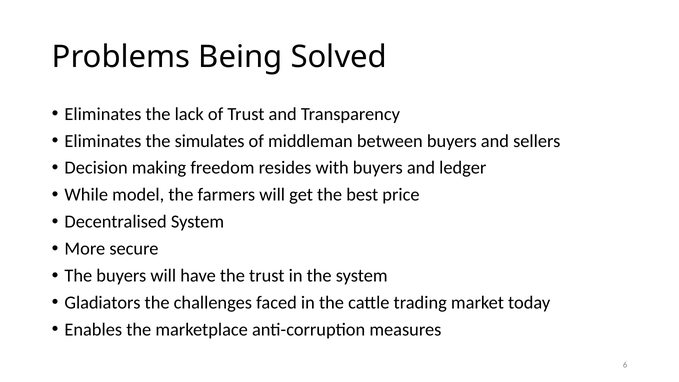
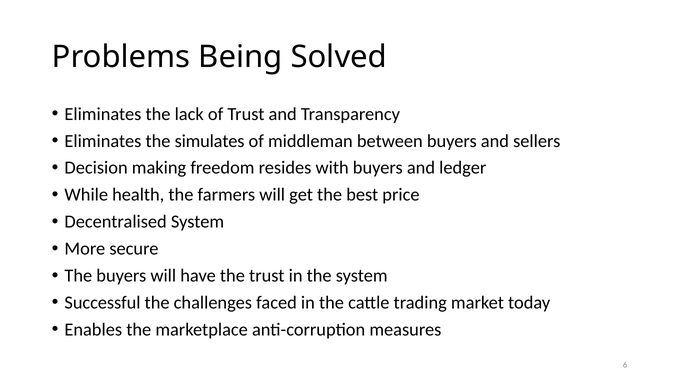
model: model -> health (138, 195)
Gladiators: Gladiators -> Successful (103, 303)
